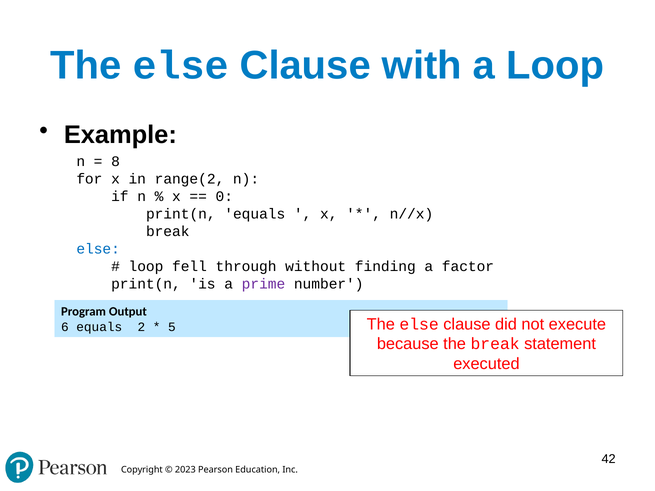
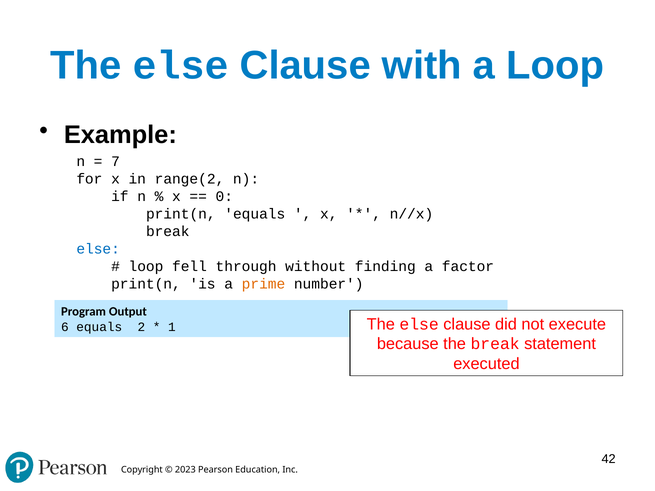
8: 8 -> 7 (116, 162)
prime colour: purple -> orange (263, 284)
5: 5 -> 1 (172, 327)
